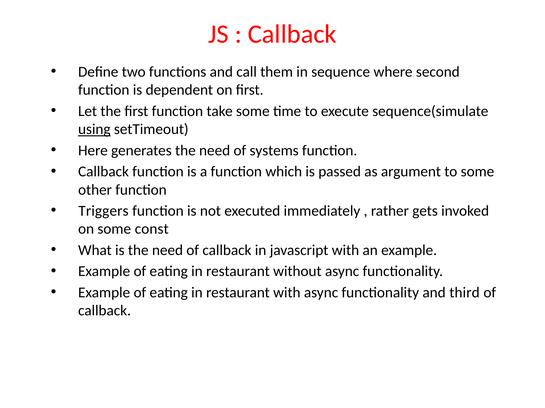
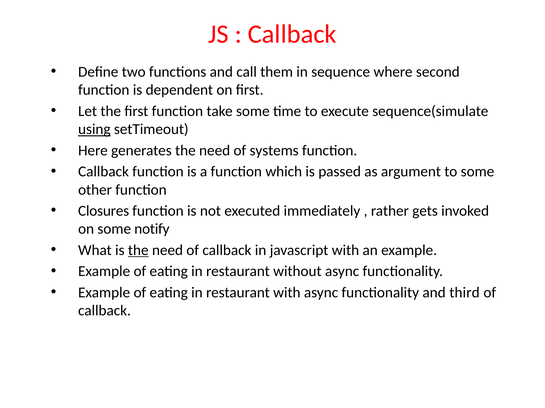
Triggers: Triggers -> Closures (104, 211)
const: const -> notify (152, 229)
the underline: none -> present (138, 251)
